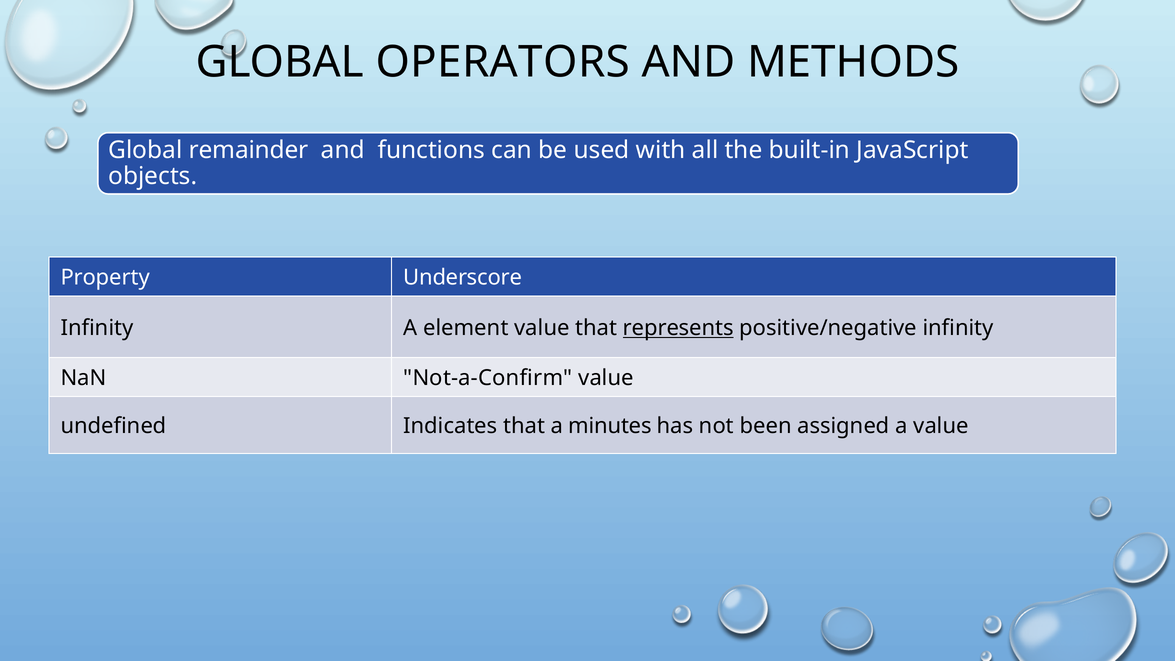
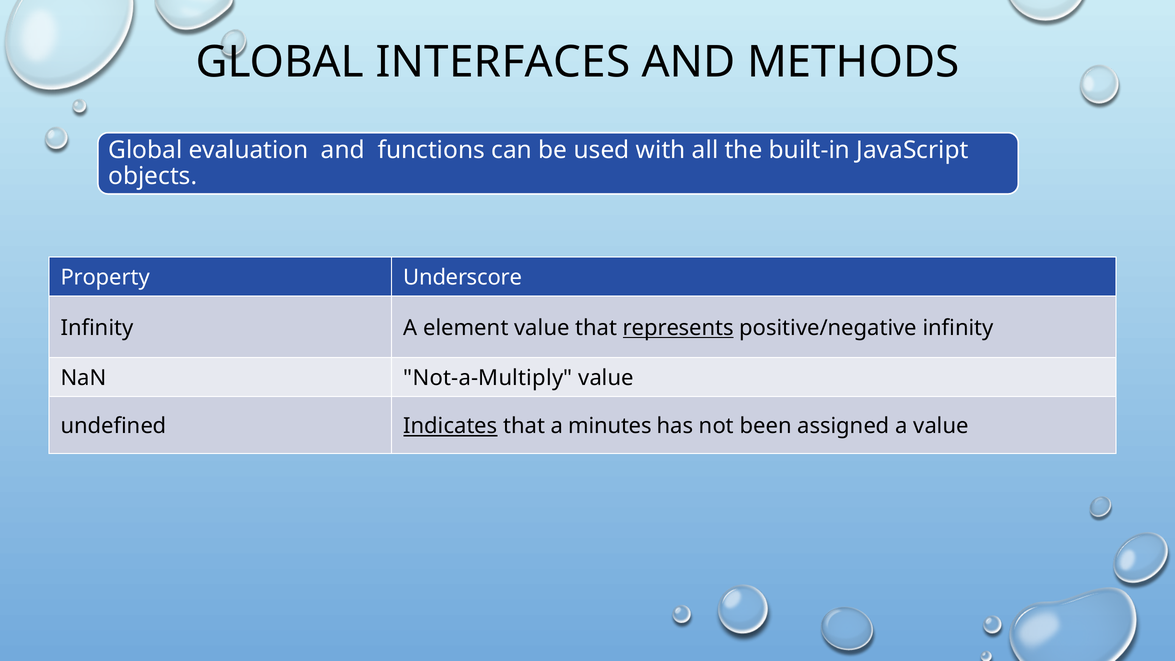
OPERATORS: OPERATORS -> INTERFACES (503, 62)
remainder: remainder -> evaluation (248, 150)
Not-a-Confirm: Not-a-Confirm -> Not-a-Multiply (488, 378)
Indicates underline: none -> present (450, 426)
